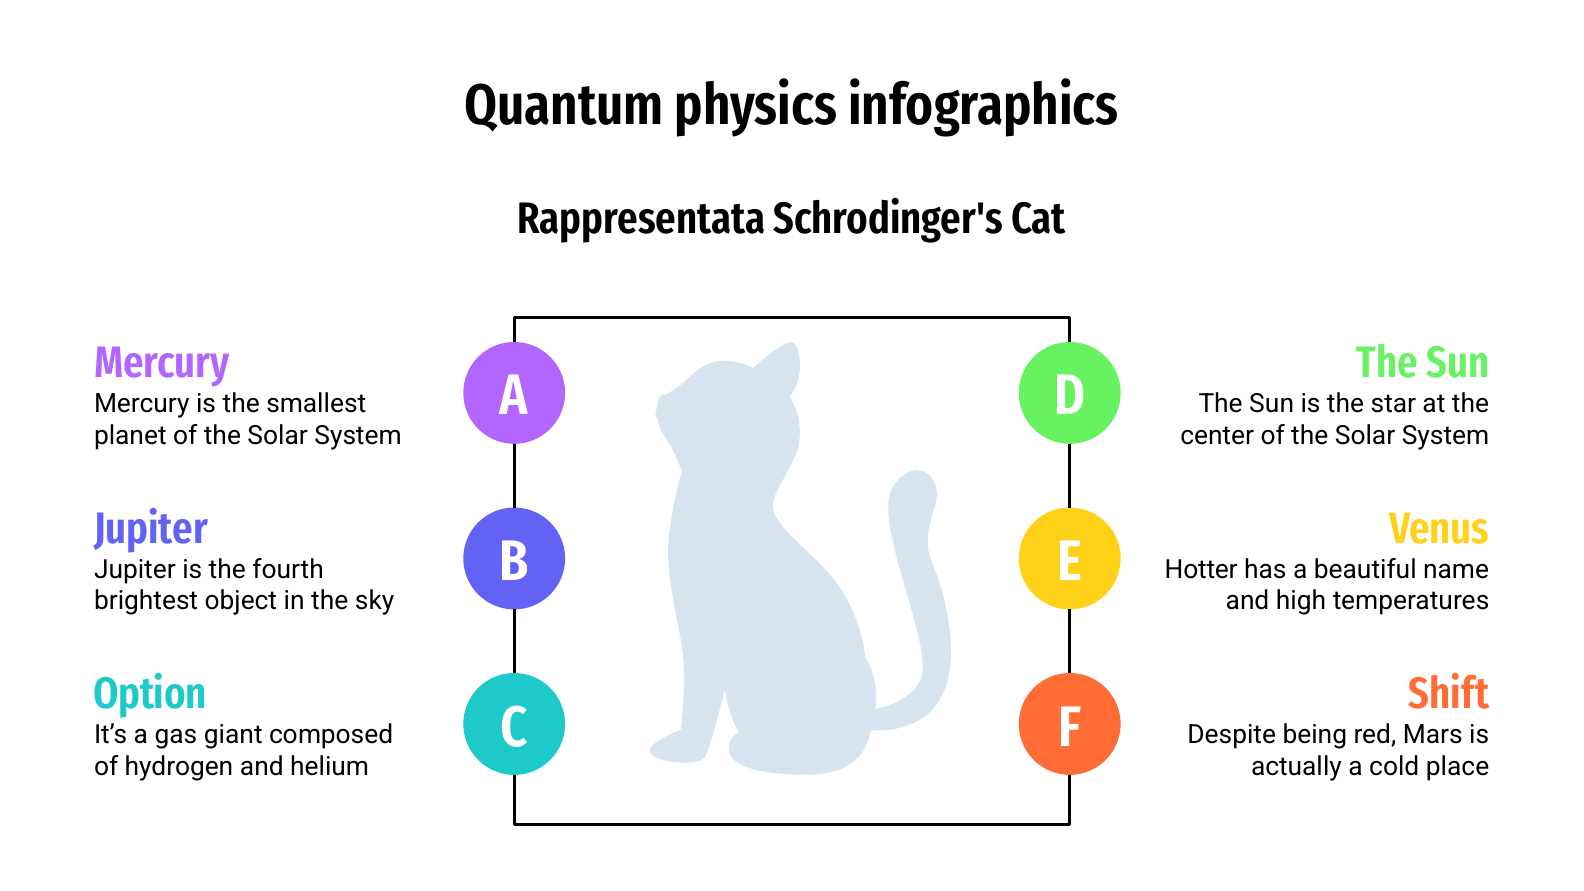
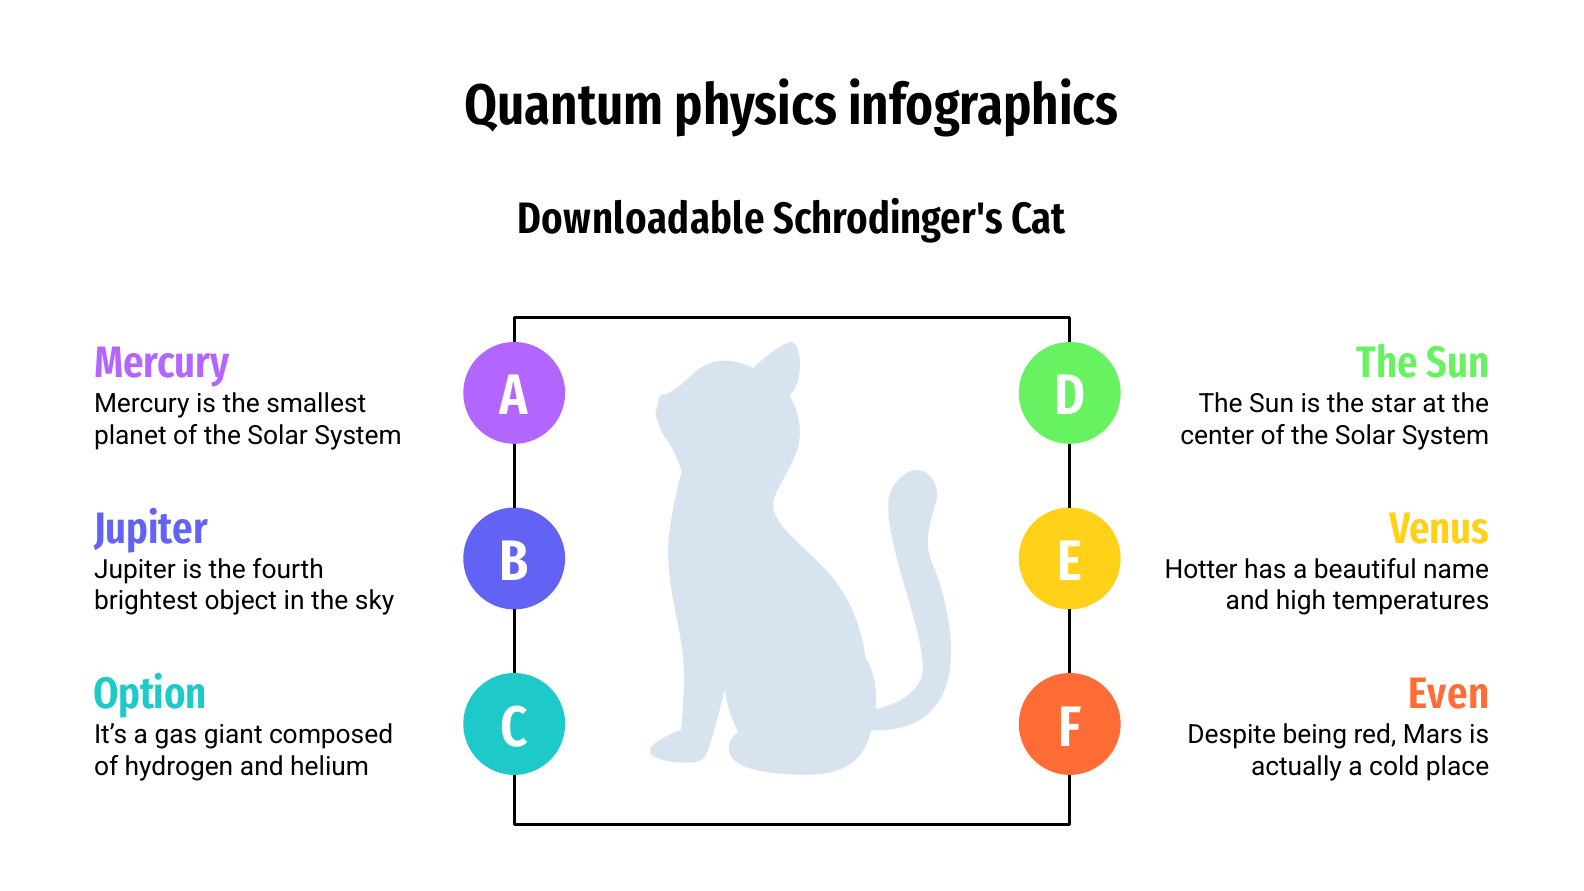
Rappresentata: Rappresentata -> Downloadable (641, 219)
Shift: Shift -> Even (1449, 694)
